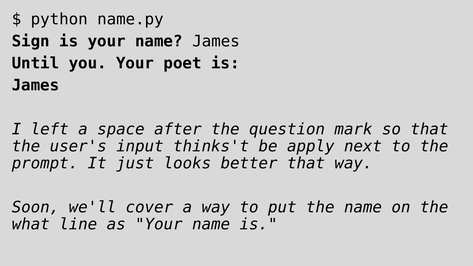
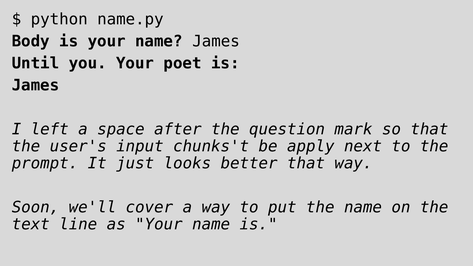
Sign: Sign -> Body (31, 41)
thinks't: thinks't -> chunks't (211, 146)
what: what -> text (31, 224)
